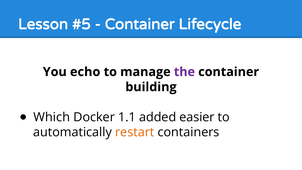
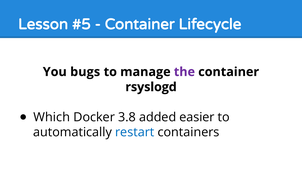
echo: echo -> bugs (85, 72)
building: building -> rsyslogd (151, 87)
1.1: 1.1 -> 3.8 (127, 117)
restart colour: orange -> blue (135, 132)
